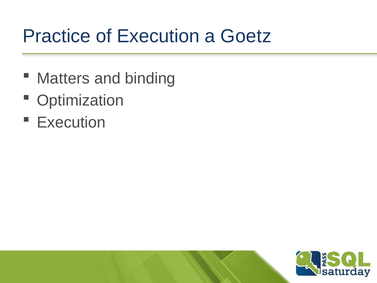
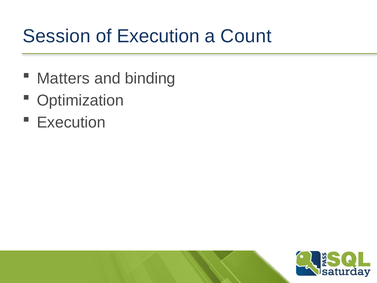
Practice: Practice -> Session (57, 36)
Goetz: Goetz -> Count (246, 36)
